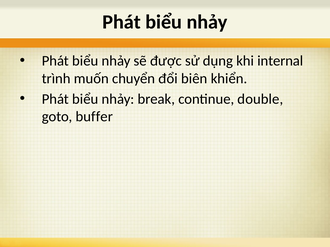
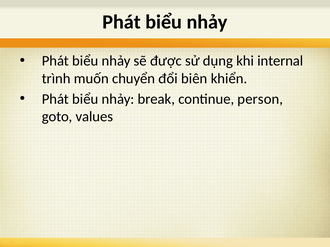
double: double -> person (260, 99)
buffer: buffer -> values (94, 117)
